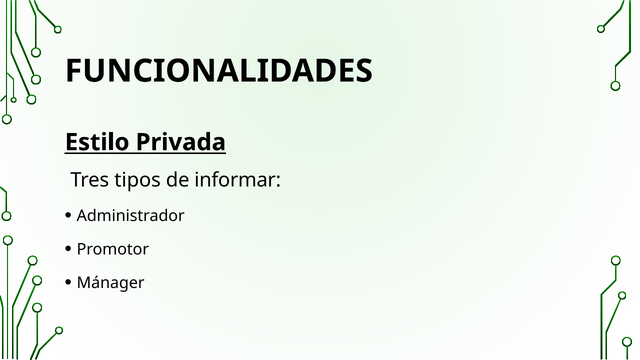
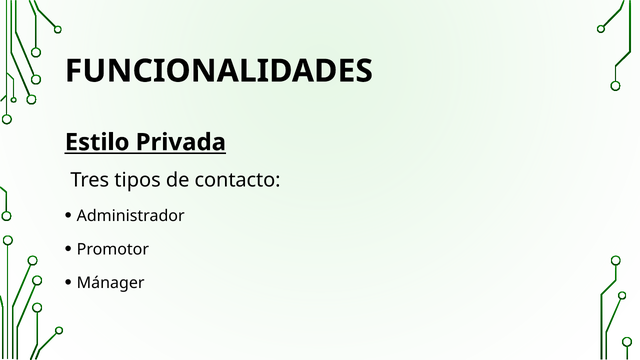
informar: informar -> contacto (238, 180)
